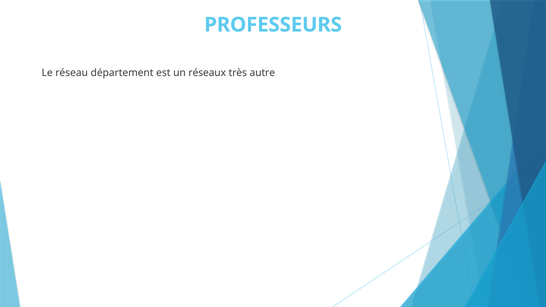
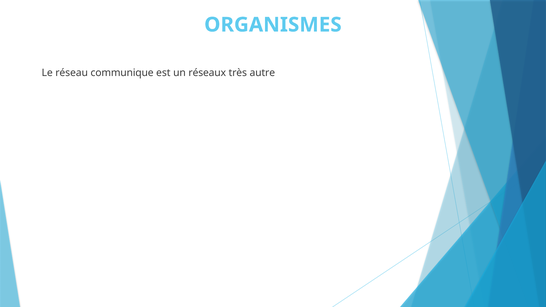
PROFESSEURS: PROFESSEURS -> ORGANISMES (273, 25)
département: département -> communique (122, 73)
